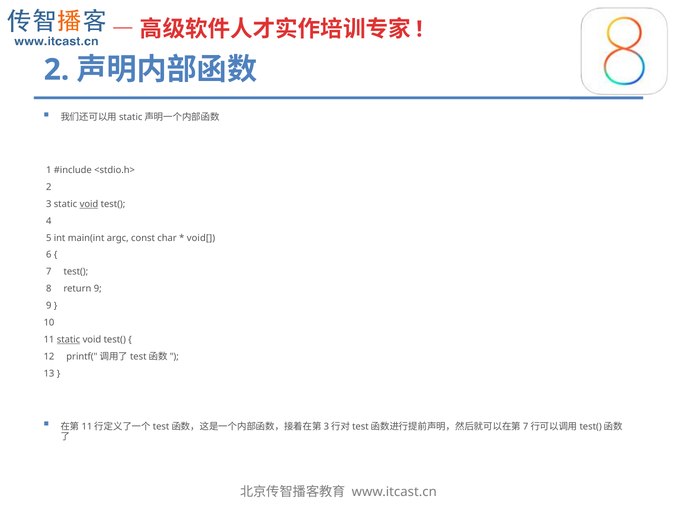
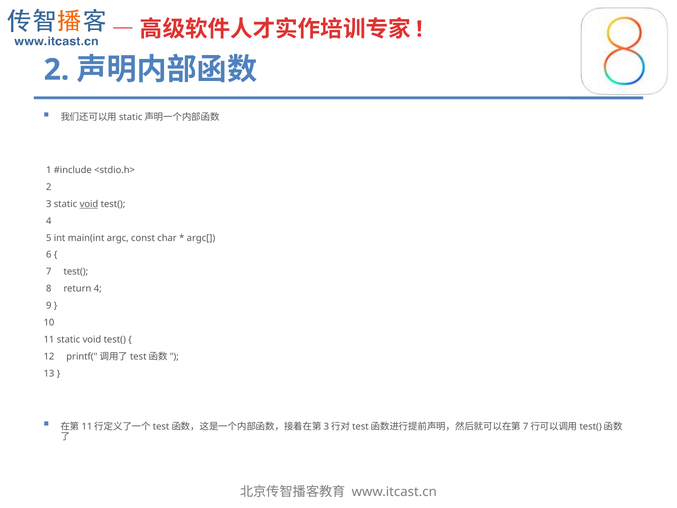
void[: void[ -> argc[ (201, 238)
return 9: 9 -> 4 (98, 289)
static underline: present -> none (69, 339)
